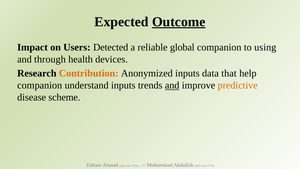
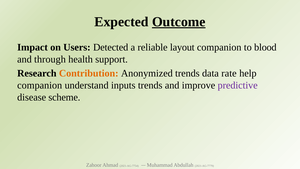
global: global -> layout (182, 47)
using: using -> blood (265, 47)
devices: devices -> support (112, 59)
Anonymized inputs: inputs -> trends (187, 73)
that: that -> rate (229, 73)
and underline: present -> none (172, 85)
predictive colour: orange -> purple (238, 85)
